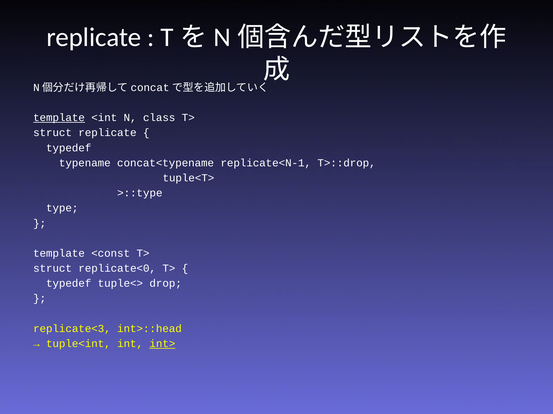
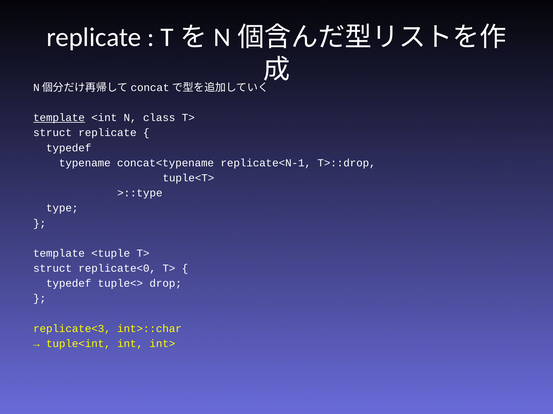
<const: <const -> <tuple (111, 254)
int>::head: int>::head -> int>::char (149, 329)
int> underline: present -> none (162, 344)
